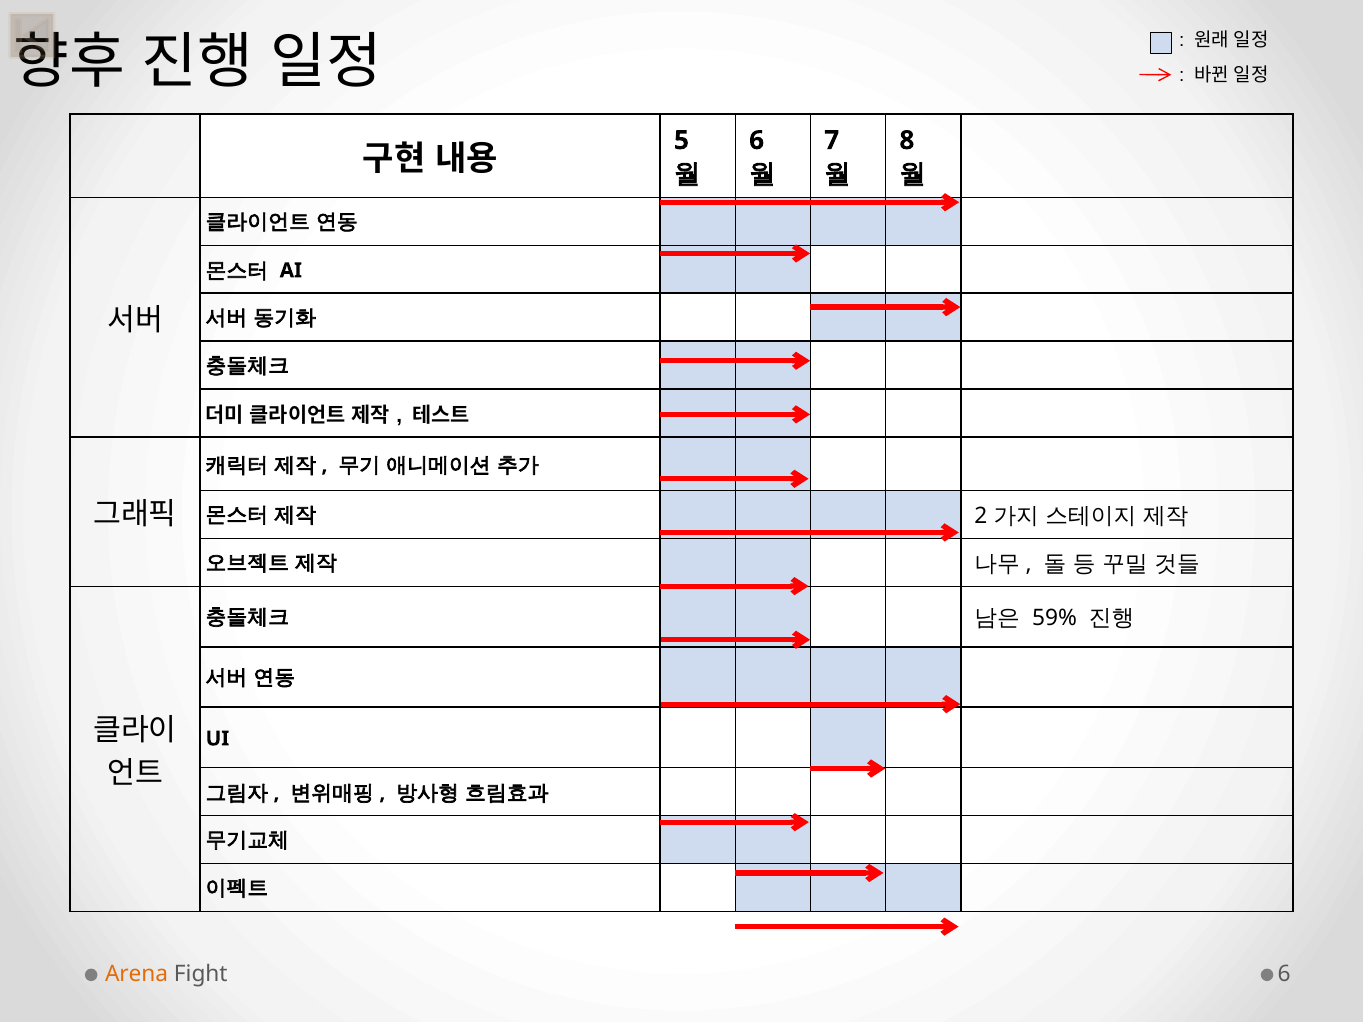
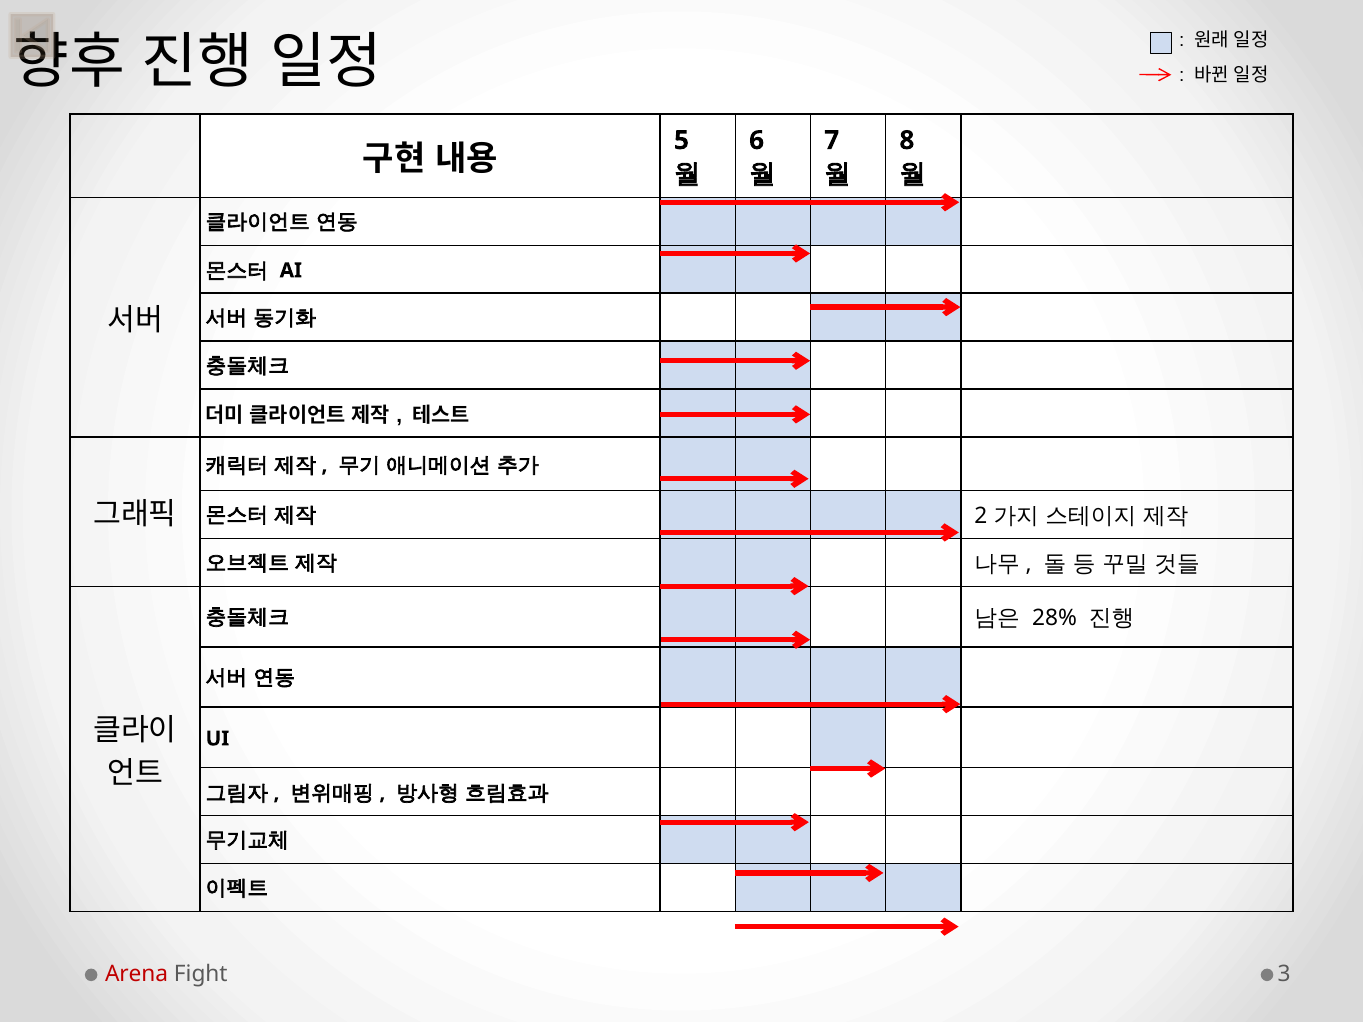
59%: 59% -> 28% (1055, 618)
Arena colour: orange -> red (137, 974)
Fight 6: 6 -> 3 (1284, 974)
